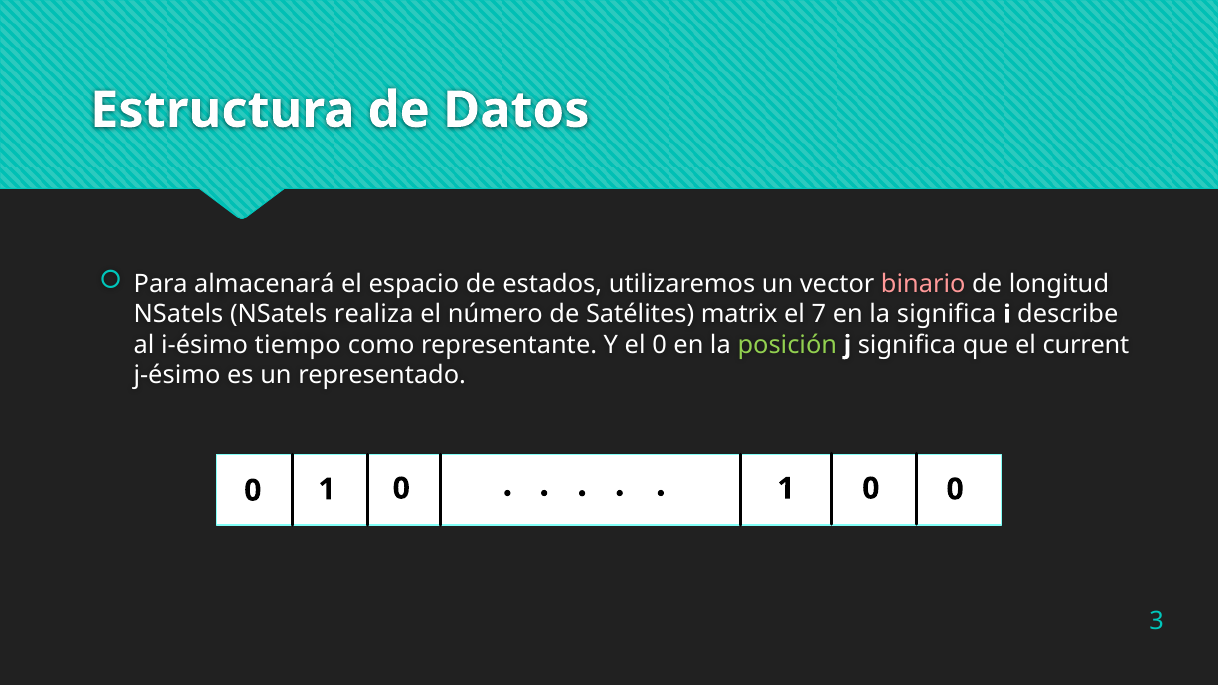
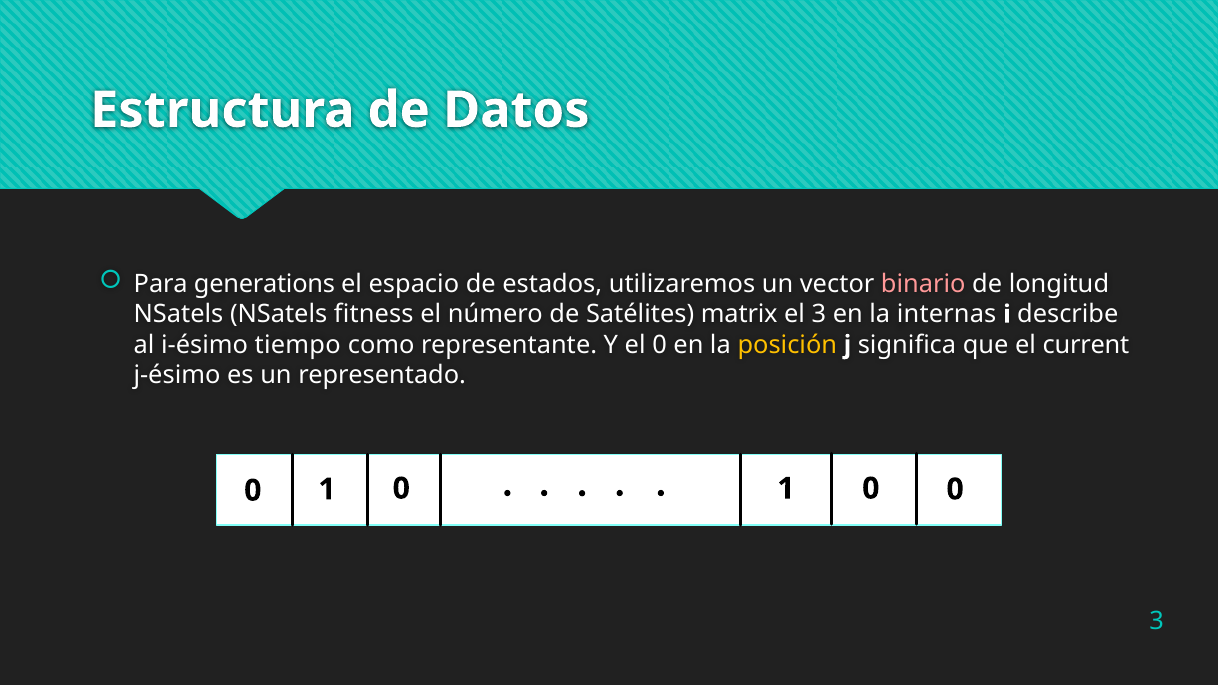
almacenará: almacenará -> generations (264, 284)
realiza: realiza -> fitness (374, 314)
el 7: 7 -> 3 (819, 314)
la significa: significa -> internas (947, 314)
posición colour: light green -> yellow (787, 345)
